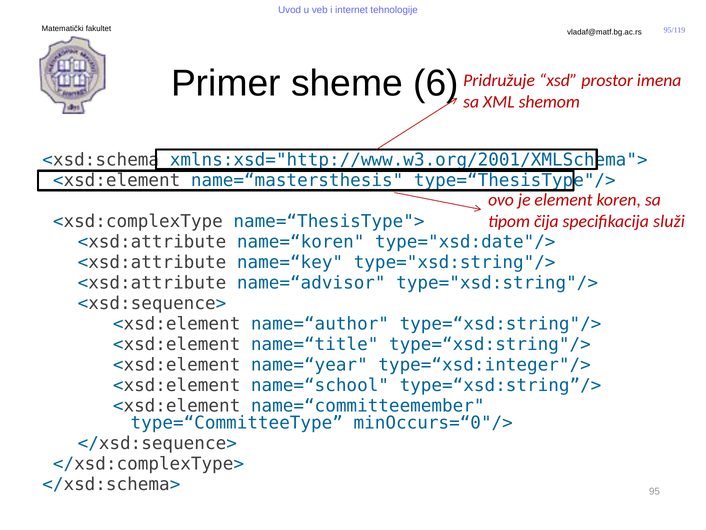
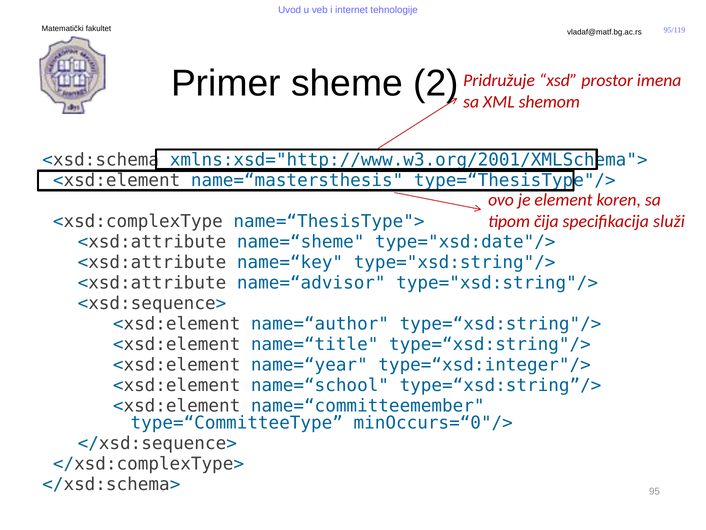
6: 6 -> 2 (436, 84)
name=“koren: name=“koren -> name=“sheme (301, 242)
